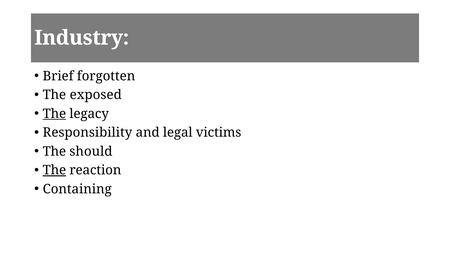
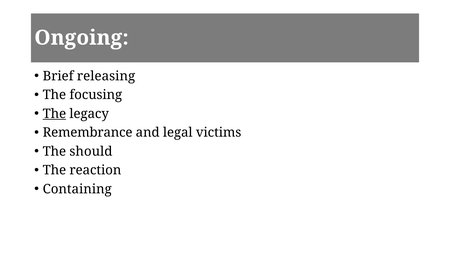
Industry: Industry -> Ongoing (81, 38)
forgotten: forgotten -> releasing (106, 76)
exposed: exposed -> focusing (96, 95)
Responsibility: Responsibility -> Remembrance (88, 133)
The underline: present -> none (54, 170)
